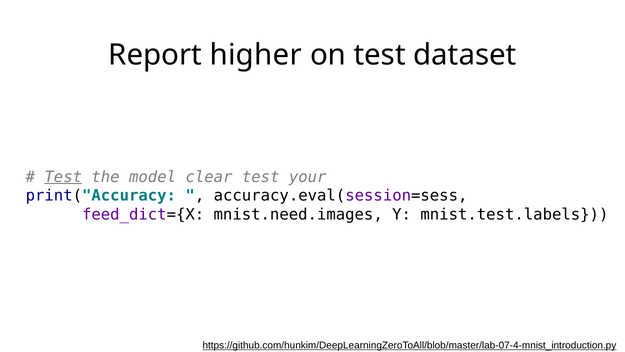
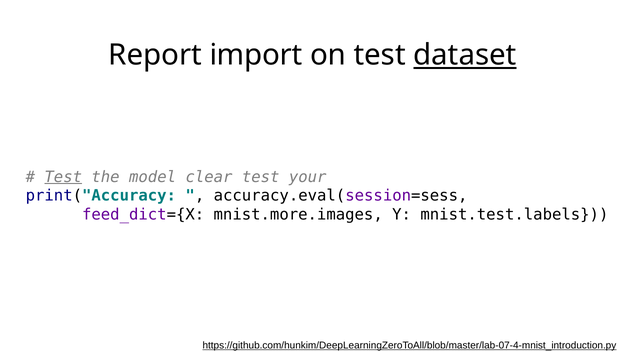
higher: higher -> import (256, 55)
dataset underline: none -> present (465, 55)
mnist.need.images: mnist.need.images -> mnist.more.images (298, 214)
